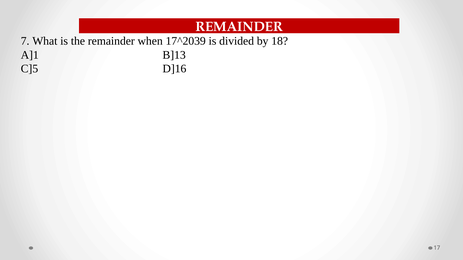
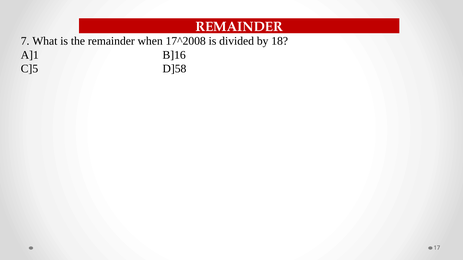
17^2039: 17^2039 -> 17^2008 (186, 41)
B]13: B]13 -> B]16 (174, 55)
D]16: D]16 -> D]58 (174, 69)
